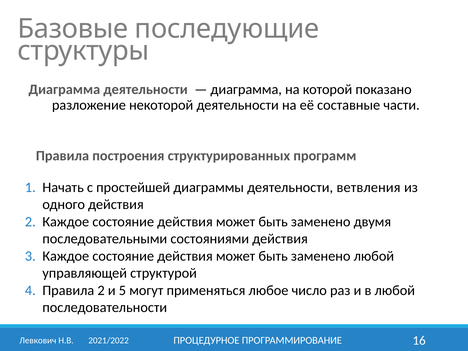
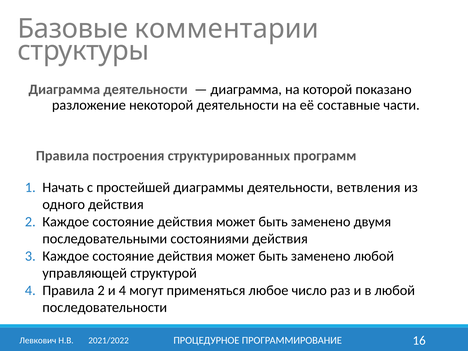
последующие: последующие -> комментарии (227, 29)
и 5: 5 -> 4 (122, 290)
